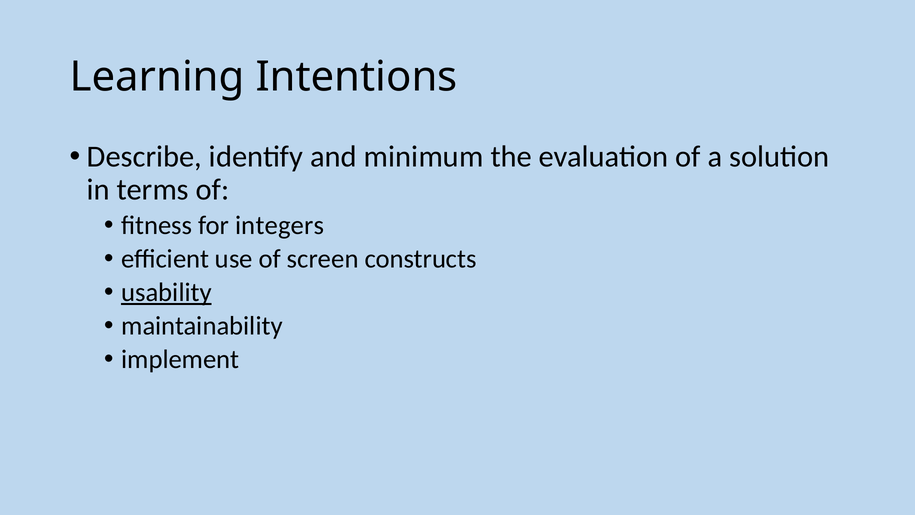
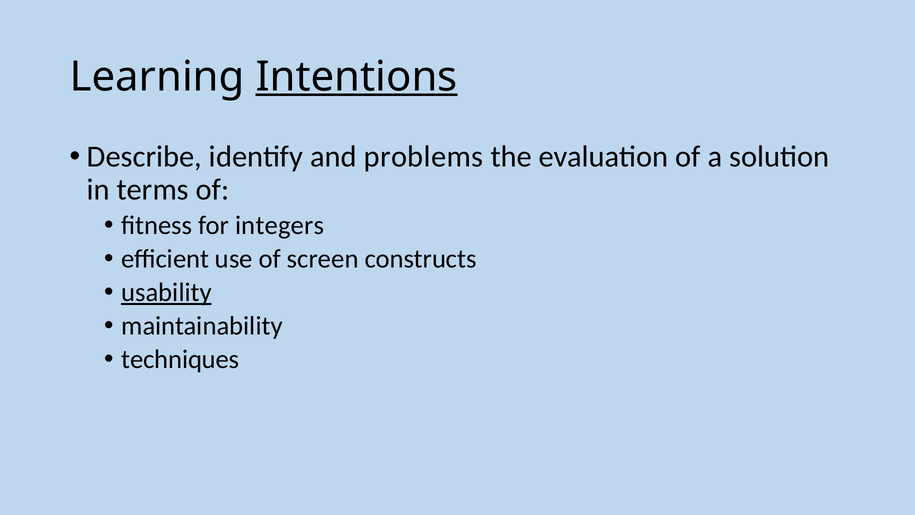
Intentions underline: none -> present (357, 77)
minimum: minimum -> problems (423, 157)
implement: implement -> techniques (180, 359)
